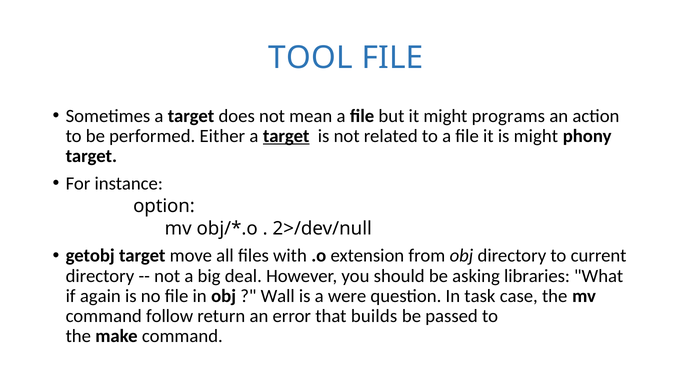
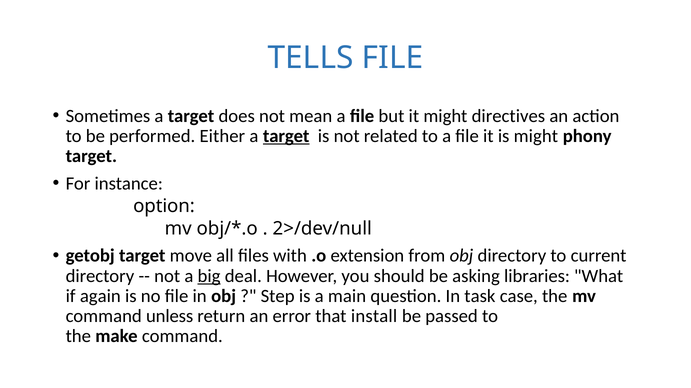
TOOL: TOOL -> TELLS (311, 58)
programs: programs -> directives (508, 116)
big underline: none -> present (209, 276)
Wall: Wall -> Step (278, 297)
were: were -> main (347, 297)
follow: follow -> unless (170, 317)
builds: builds -> install (374, 317)
